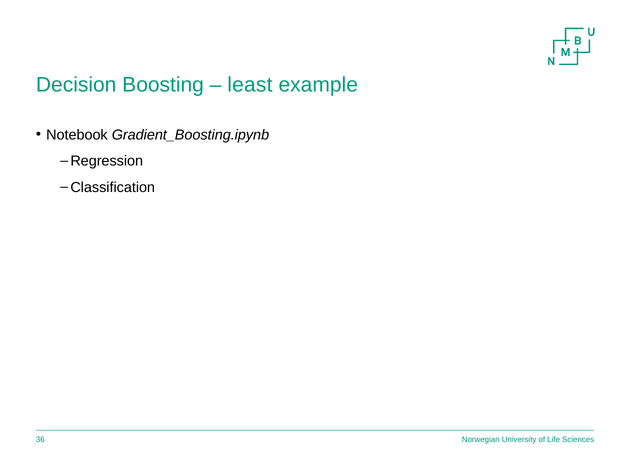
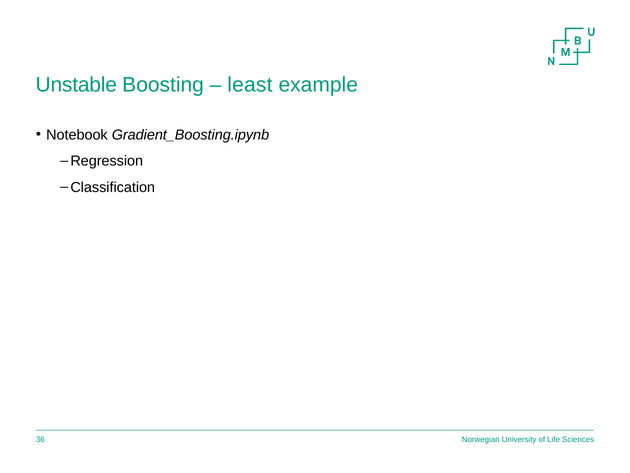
Decision: Decision -> Unstable (76, 85)
